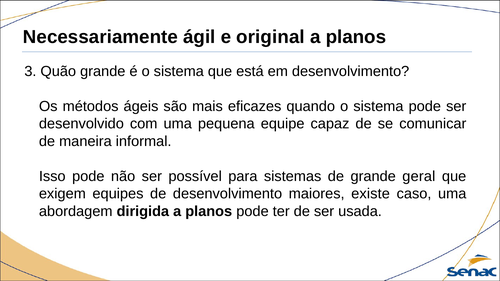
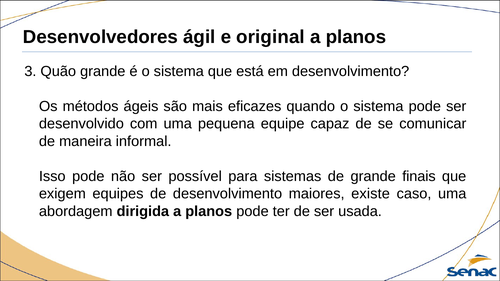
Necessariamente: Necessariamente -> Desenvolvedores (100, 37)
geral: geral -> finais (419, 176)
